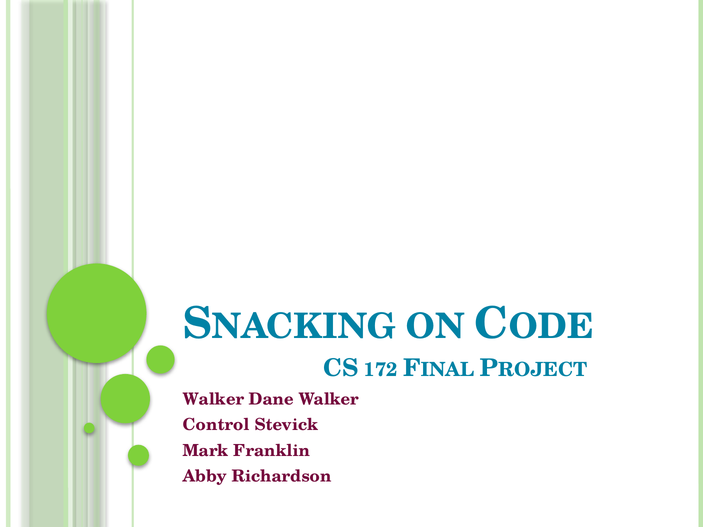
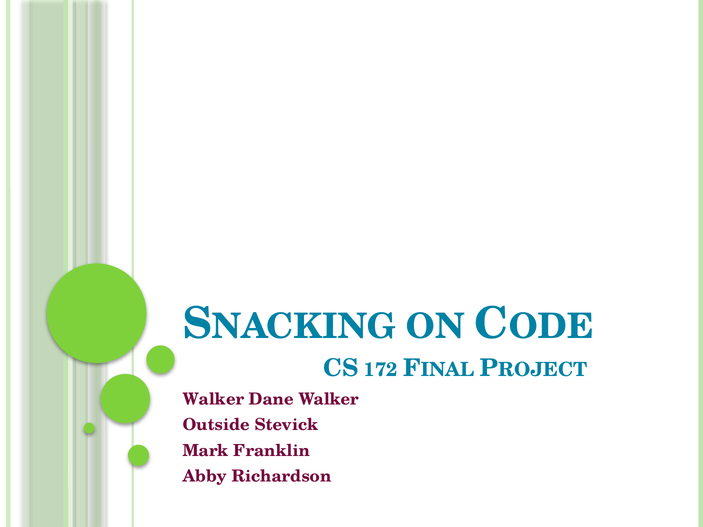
Control: Control -> Outside (216, 425)
